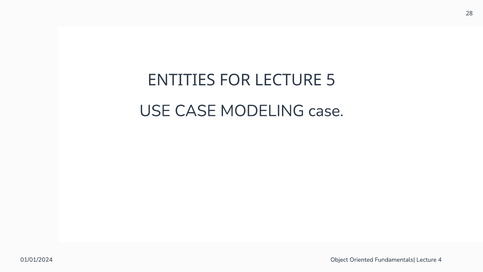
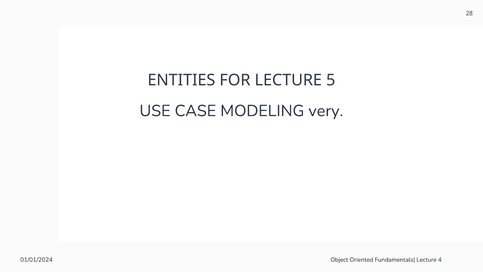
MODELING case: case -> very (326, 111)
